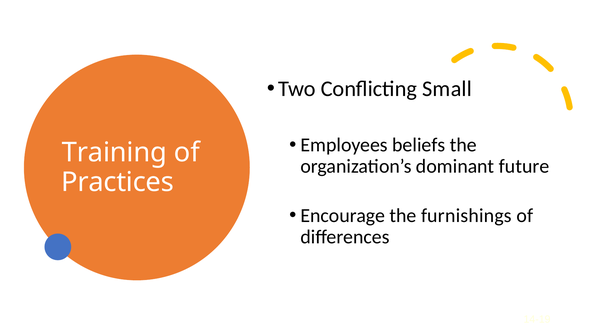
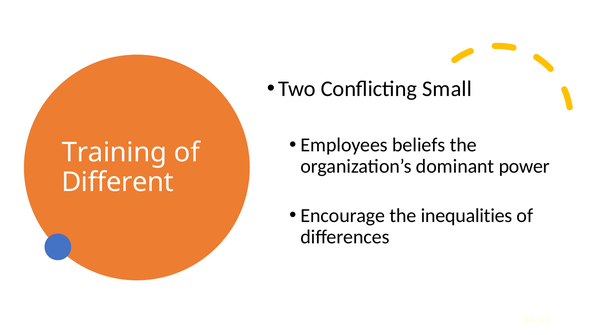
future: future -> power (524, 167)
Practices: Practices -> Different (118, 182)
furnishings: furnishings -> inequalities (467, 216)
